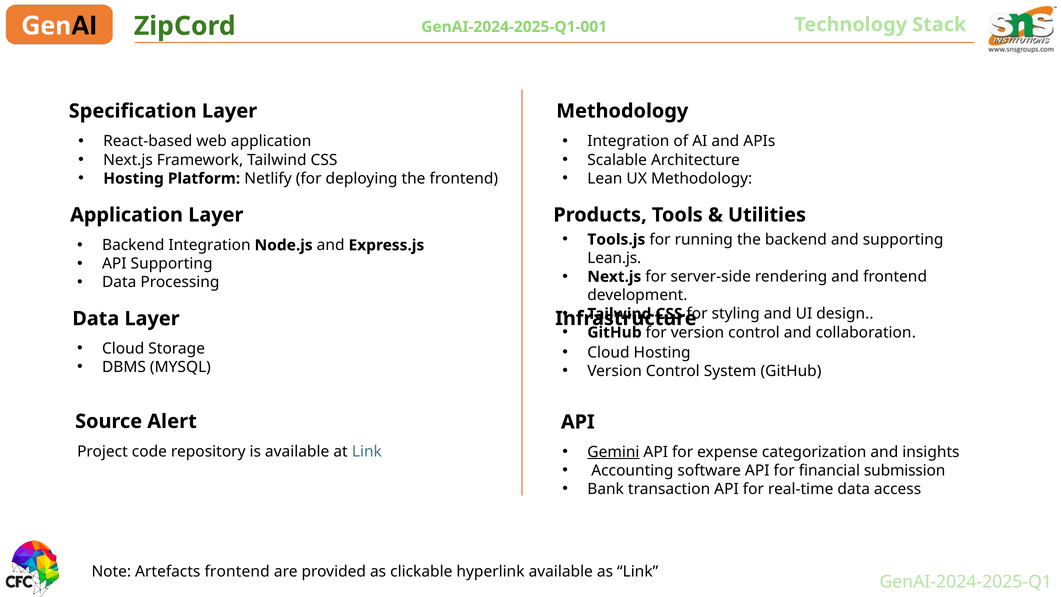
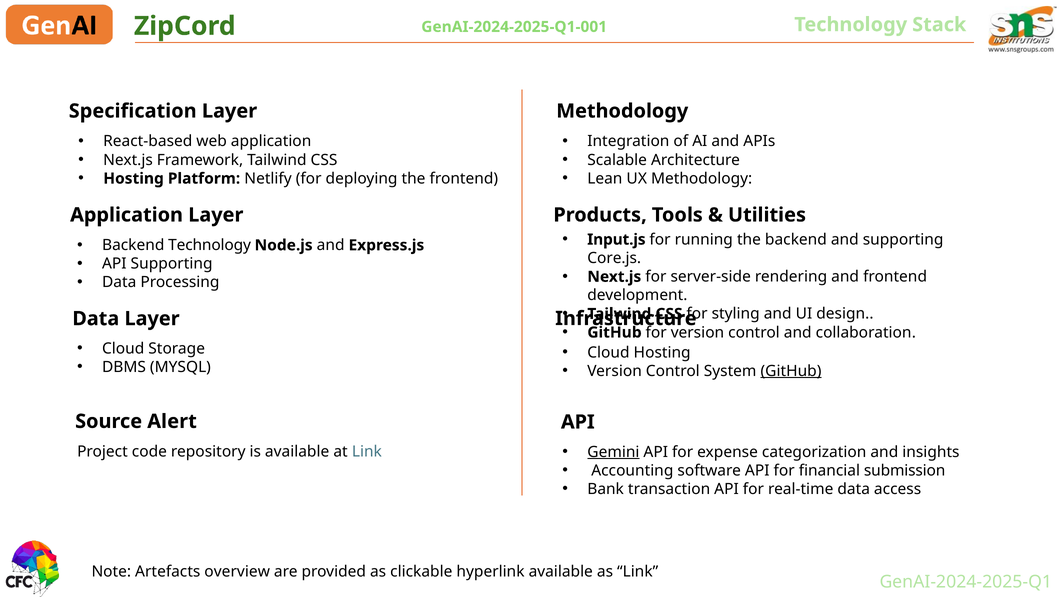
Tools.js: Tools.js -> Input.js (616, 240)
Backend Integration: Integration -> Technology (210, 245)
Lean.js: Lean.js -> Core.js (614, 258)
GitHub underline: none -> present (791, 371)
Artefacts frontend: frontend -> overview (237, 572)
